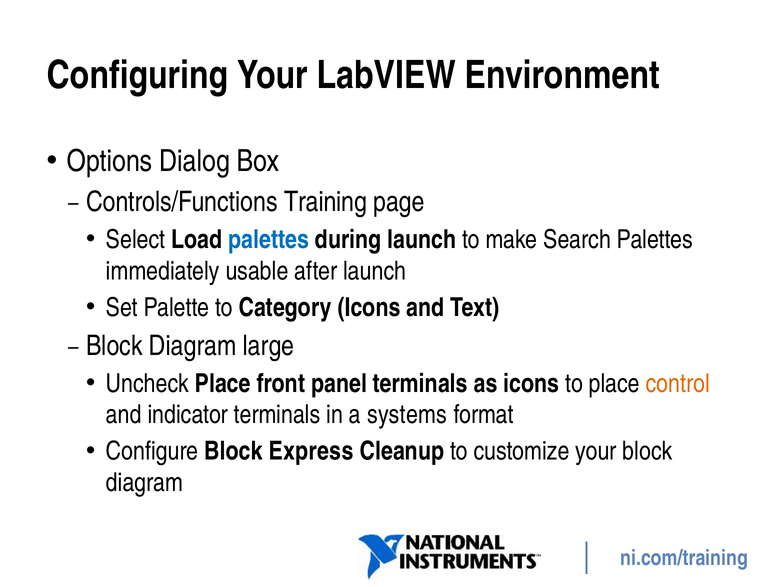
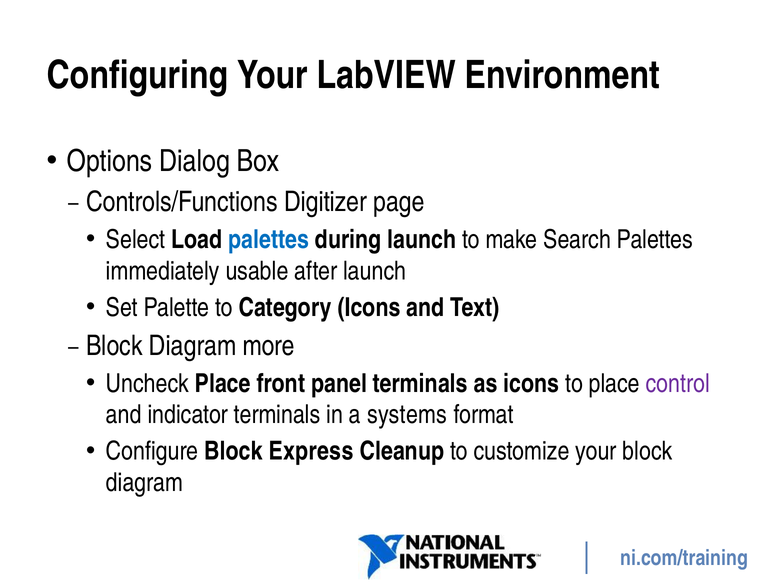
Training: Training -> Digitizer (326, 202)
large: large -> more (269, 346)
control colour: orange -> purple (678, 383)
